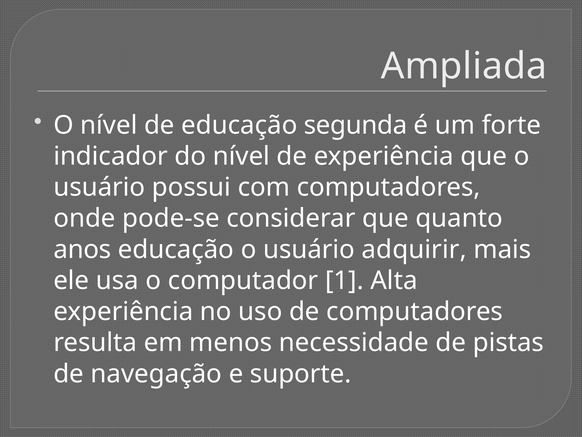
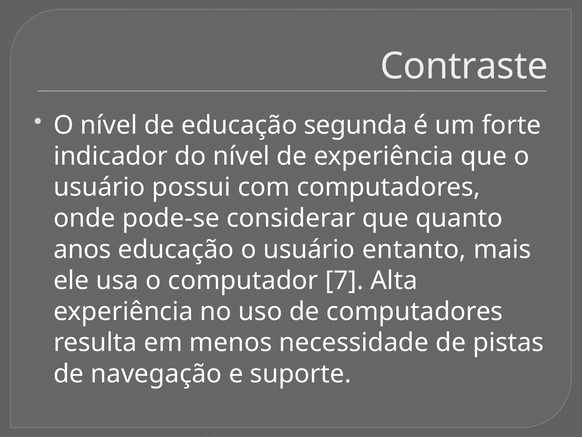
Ampliada: Ampliada -> Contraste (464, 66)
adquirir: adquirir -> entanto (414, 249)
1: 1 -> 7 (344, 280)
